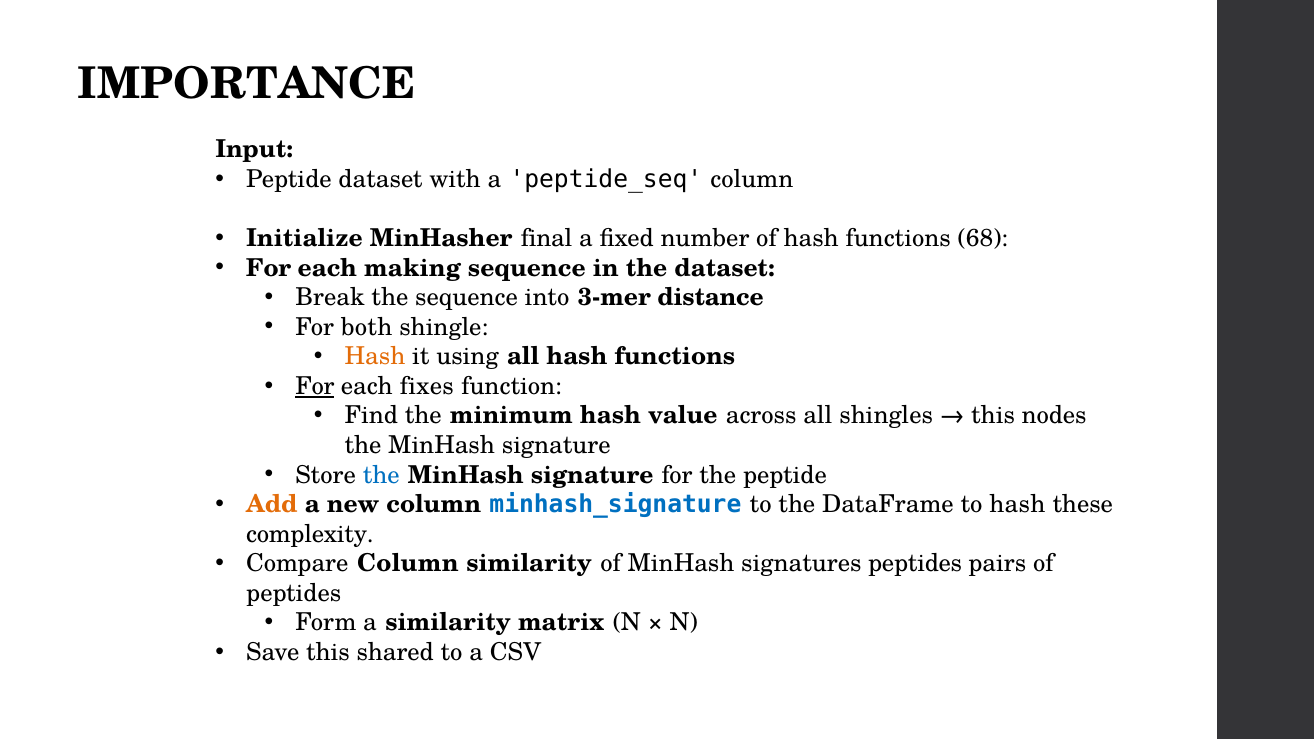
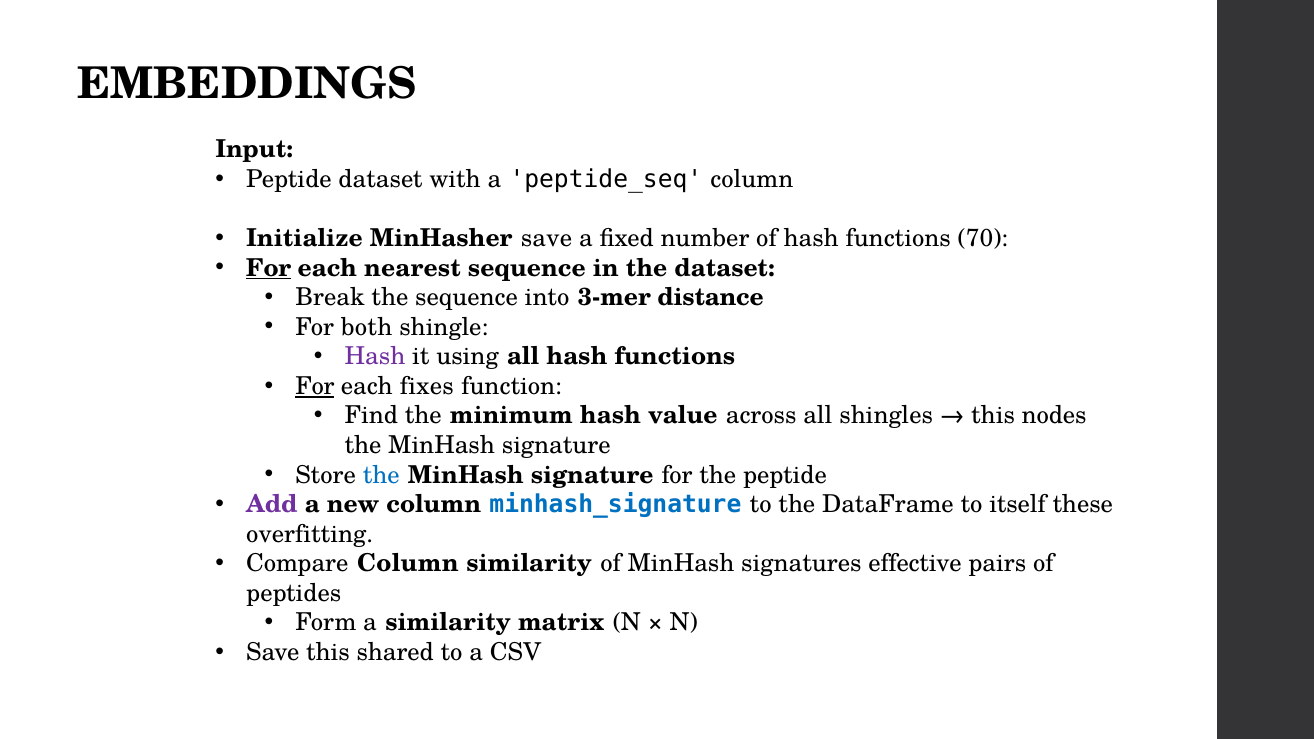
IMPORTANCE: IMPORTANCE -> EMBEDDINGS (247, 84)
MinHasher final: final -> save (546, 239)
68: 68 -> 70 (983, 239)
For underline: none -> present (269, 268)
making: making -> nearest (412, 268)
Hash colour: orange -> purple (375, 357)
Add colour: orange -> purple (272, 505)
to hash: hash -> itself (1018, 505)
complexity: complexity -> overfitting (310, 534)
signatures peptides: peptides -> effective (915, 564)
